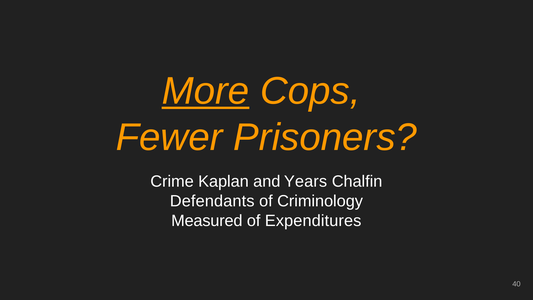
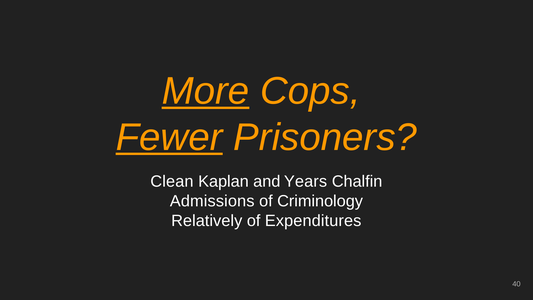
Fewer underline: none -> present (169, 137)
Crime: Crime -> Clean (172, 181)
Defendants: Defendants -> Admissions (212, 201)
Measured: Measured -> Relatively (207, 221)
